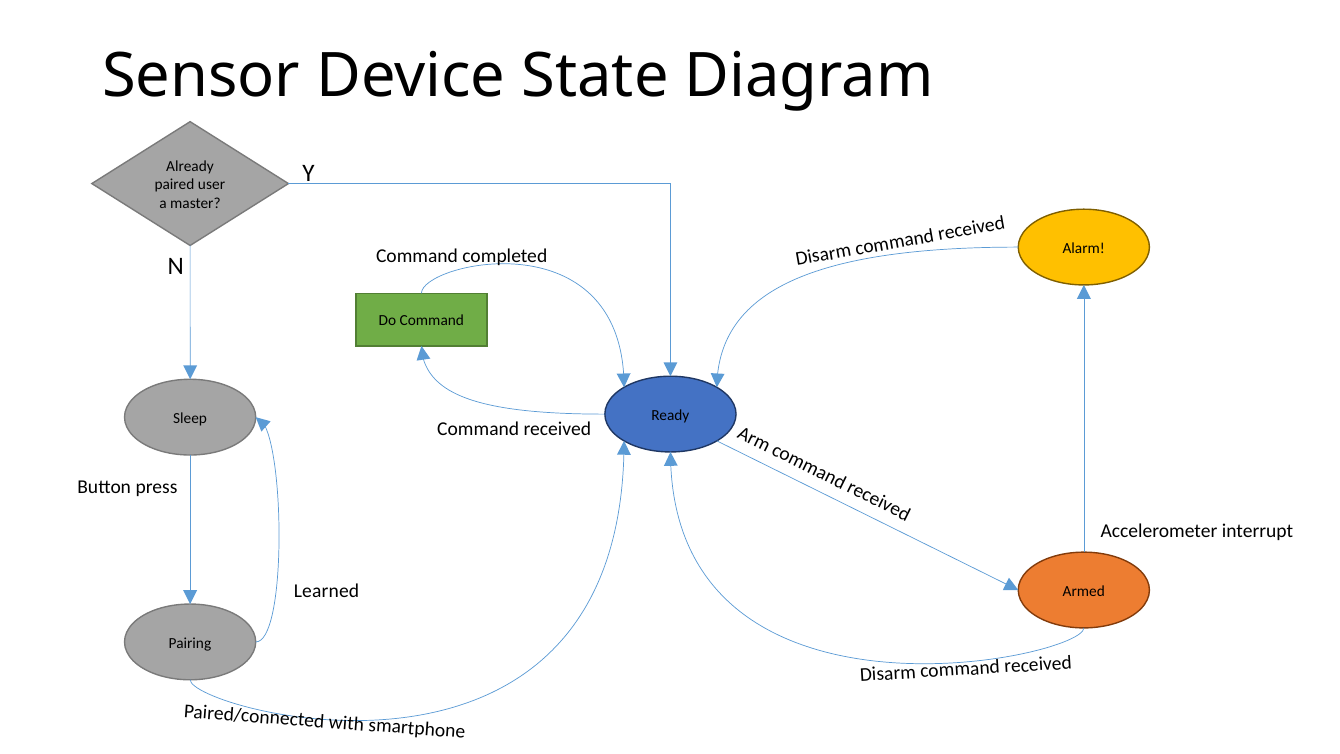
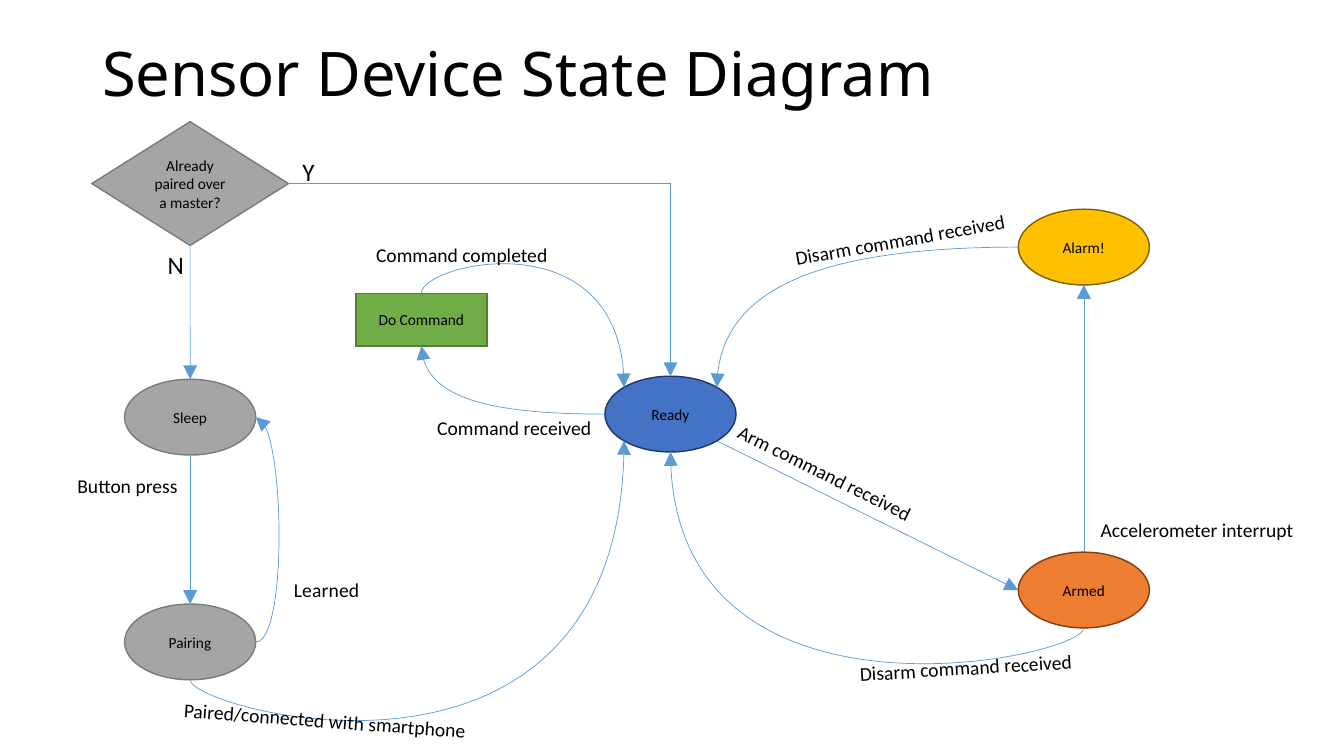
user: user -> over (212, 185)
